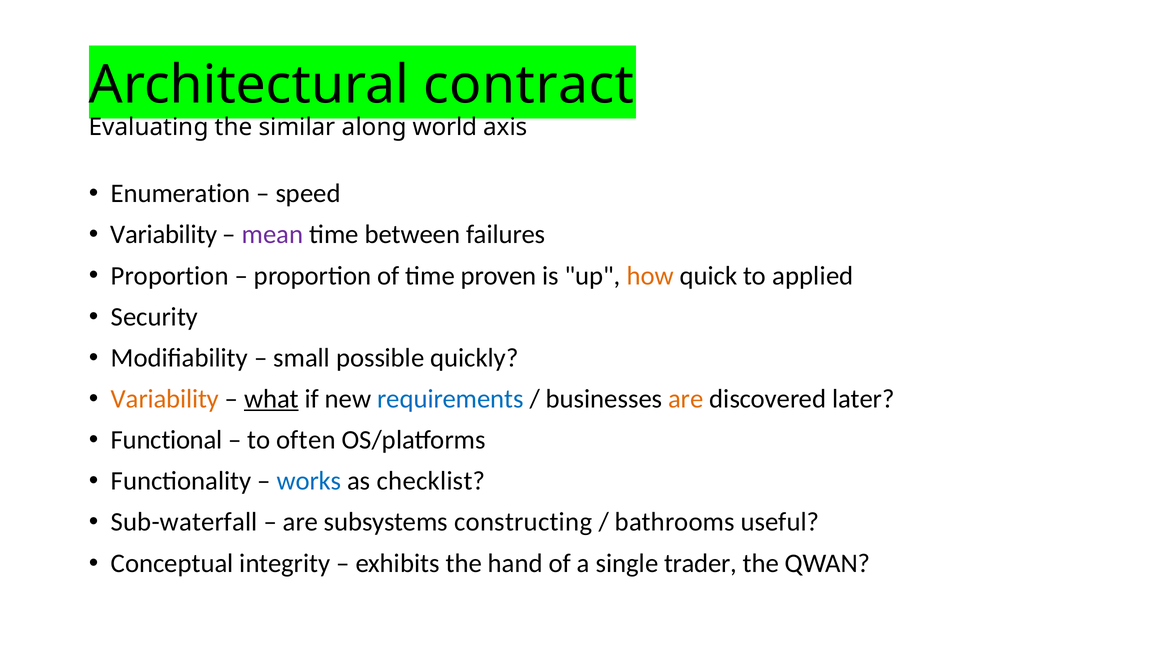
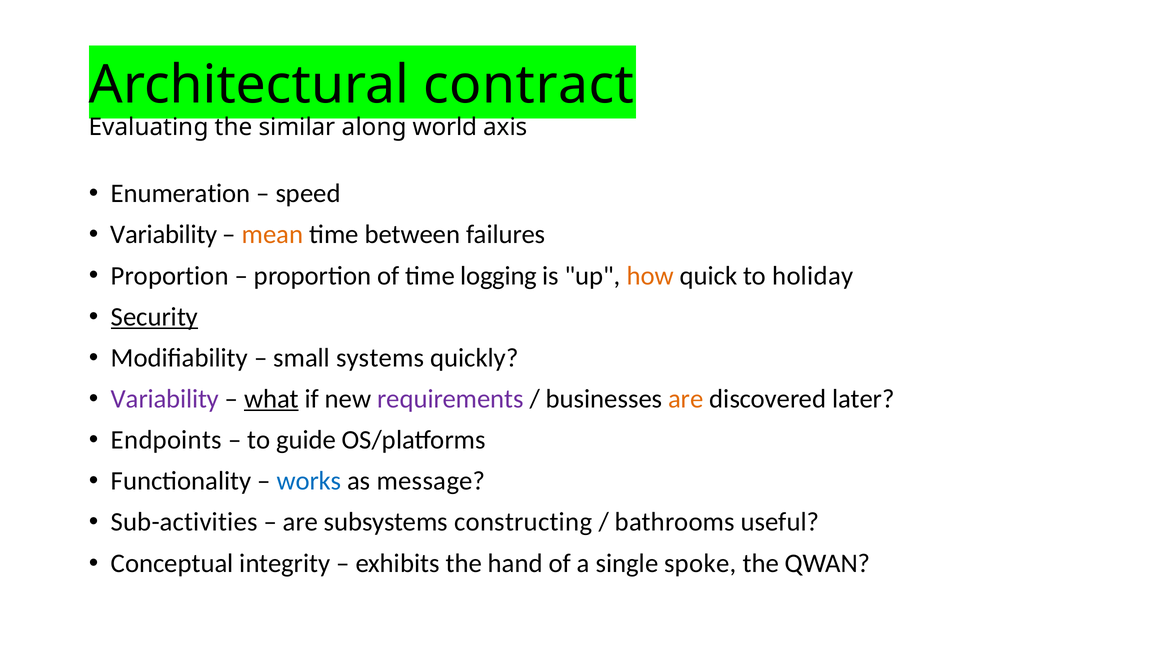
mean colour: purple -> orange (273, 234)
proven: proven -> logging (499, 275)
applied: applied -> holiday (813, 275)
Security underline: none -> present (154, 316)
possible: possible -> systems (380, 358)
Variability colour: orange -> purple (165, 399)
requirements colour: blue -> purple (450, 399)
Functional: Functional -> Endpoints (166, 440)
often: often -> guide (306, 440)
checklist: checklist -> message (431, 481)
Sub-waterfall: Sub-waterfall -> Sub-activities (184, 522)
trader: trader -> spoke (700, 563)
